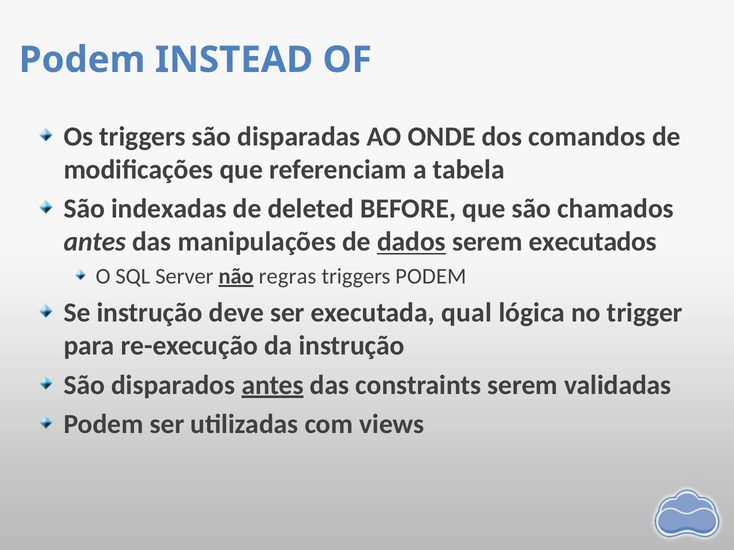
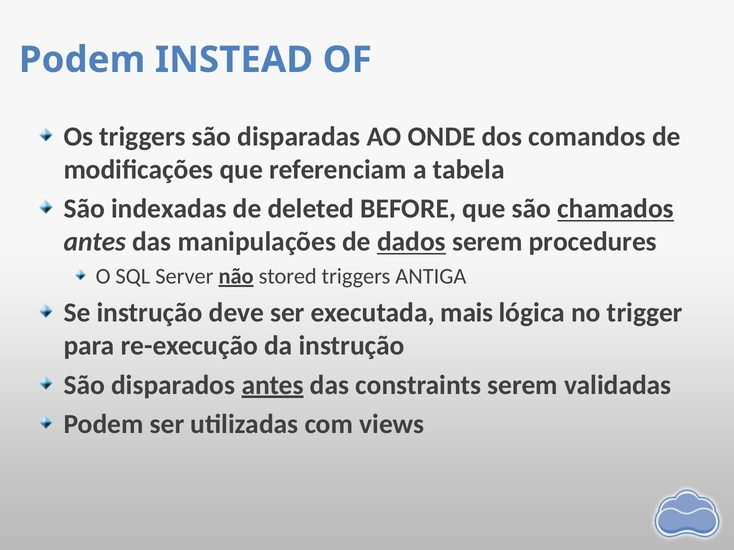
chamados underline: none -> present (616, 209)
executados: executados -> procedures (593, 242)
regras: regras -> stored (288, 277)
triggers PODEM: PODEM -> ANTIGA (431, 277)
qual: qual -> mais (467, 313)
